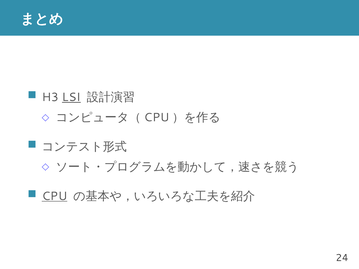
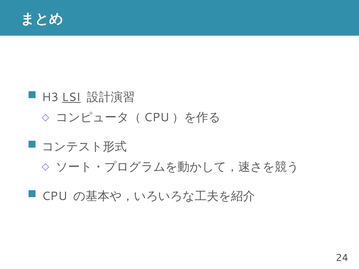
CPU underline: present -> none (55, 196)
